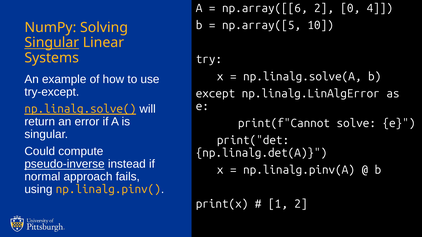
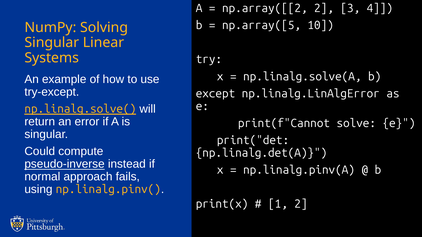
np.array([[6: np.array([[6 -> np.array([[2 (265, 8)
0: 0 -> 3 (350, 8)
Singular underline: present -> none (52, 43)
